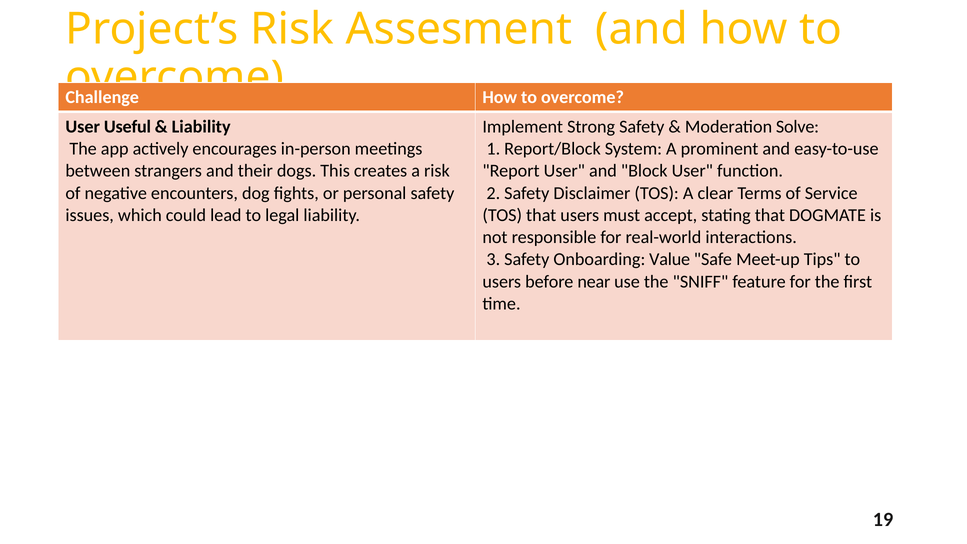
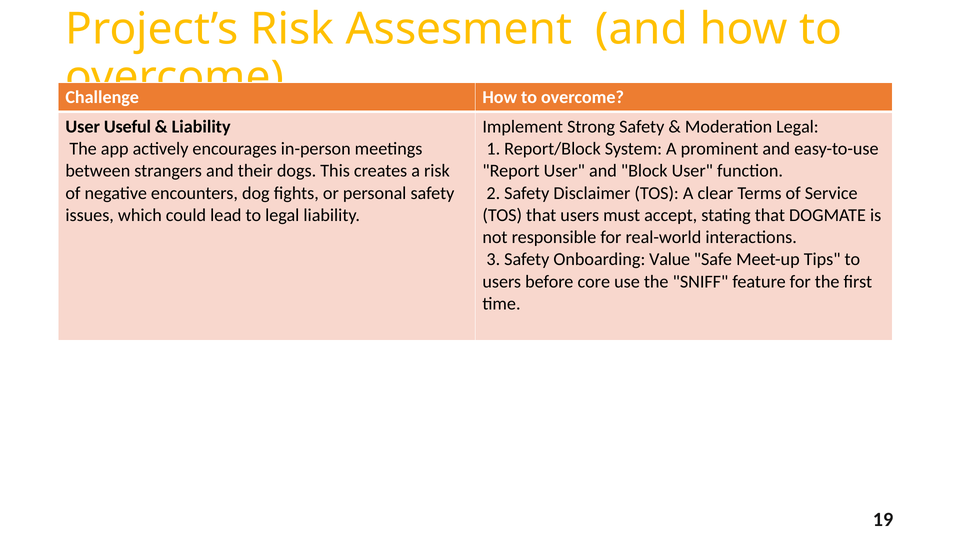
Moderation Solve: Solve -> Legal (797, 127)
near: near -> core (594, 282)
